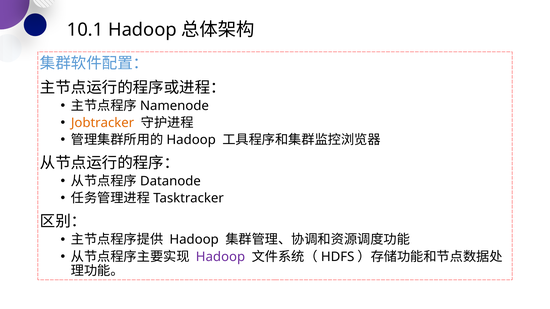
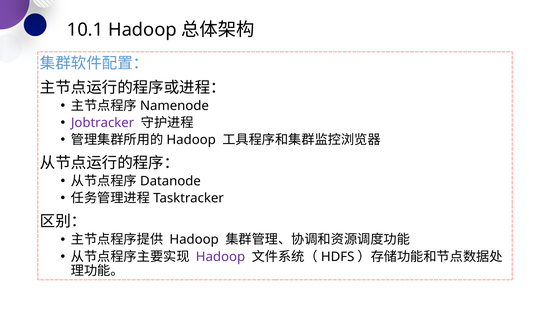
Jobtracker colour: orange -> purple (103, 123)
